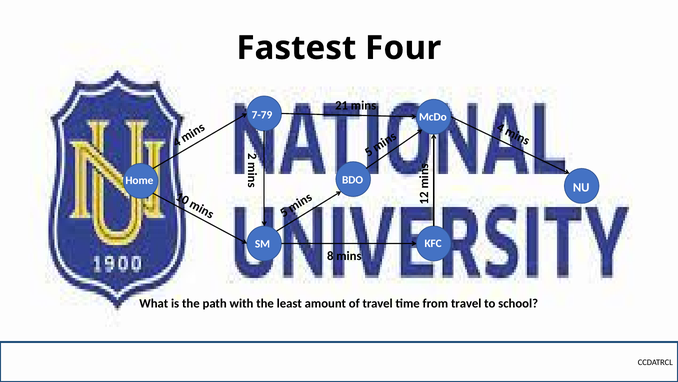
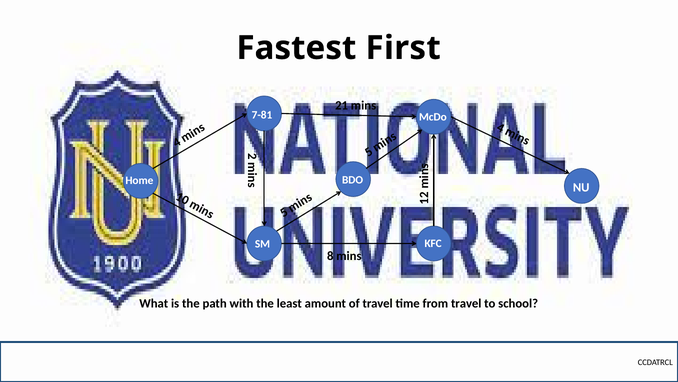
Four: Four -> First (403, 48)
7-79: 7-79 -> 7-81 (262, 115)
